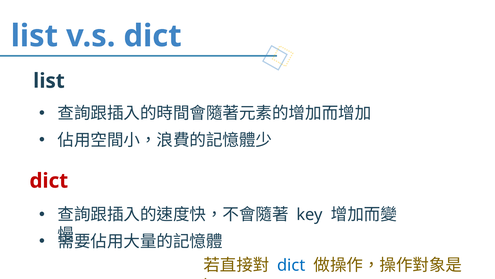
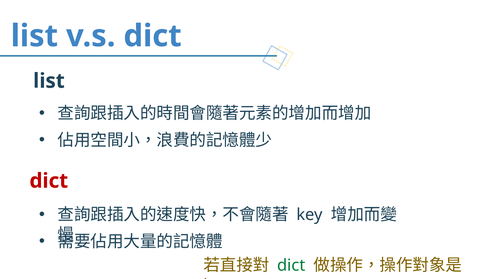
dict colour: blue -> green (291, 265)
